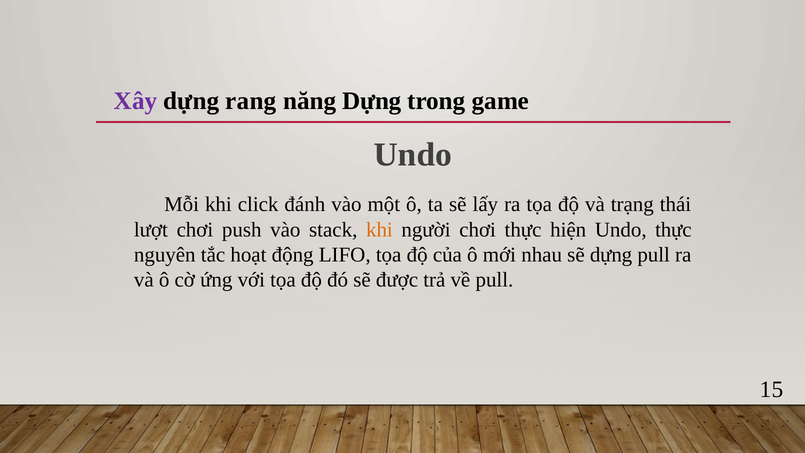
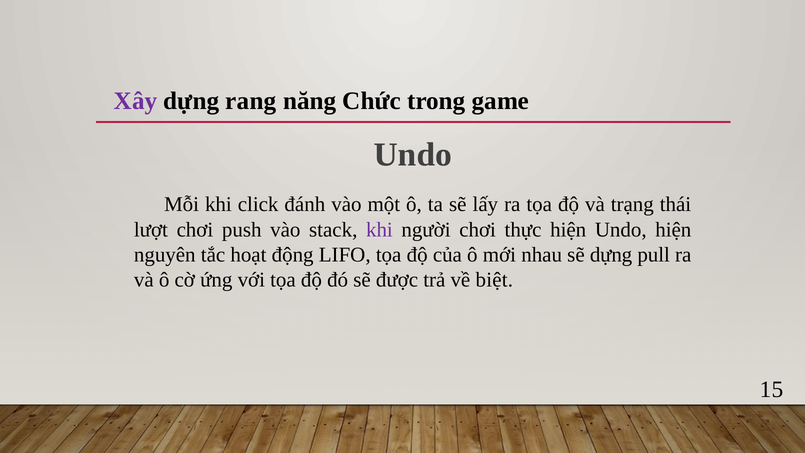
năng Dựng: Dựng -> Chức (372, 101)
khi colour: orange -> purple (379, 230)
Undo thực: thực -> hiện (673, 230)
về pull: pull -> biệt (494, 280)
